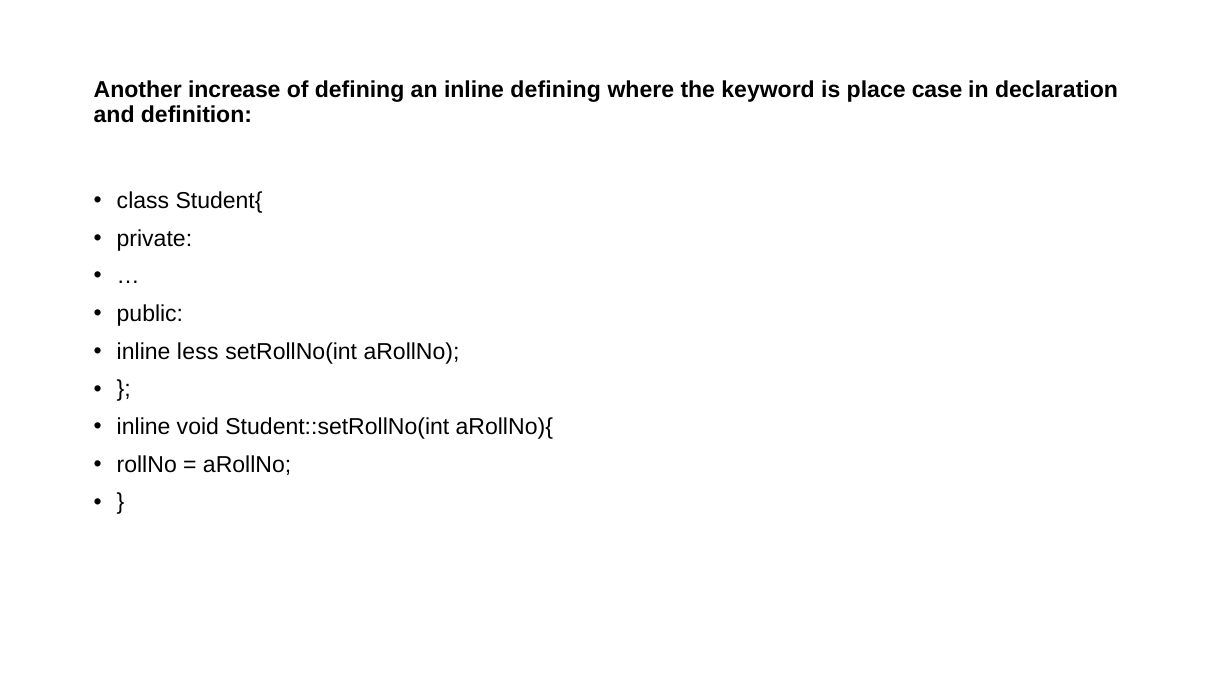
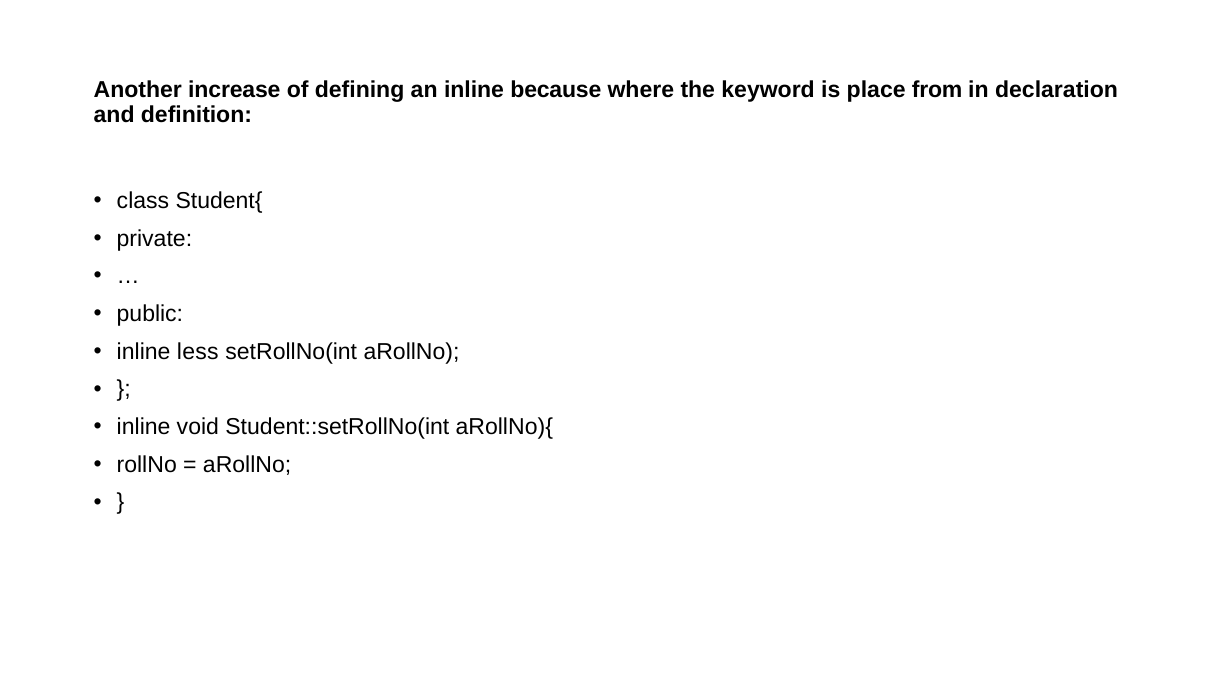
inline defining: defining -> because (556, 90)
case: case -> from (937, 90)
